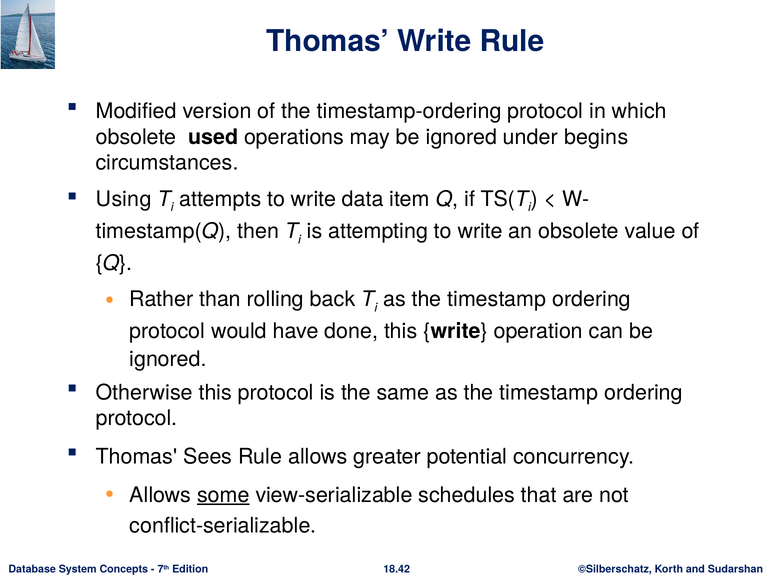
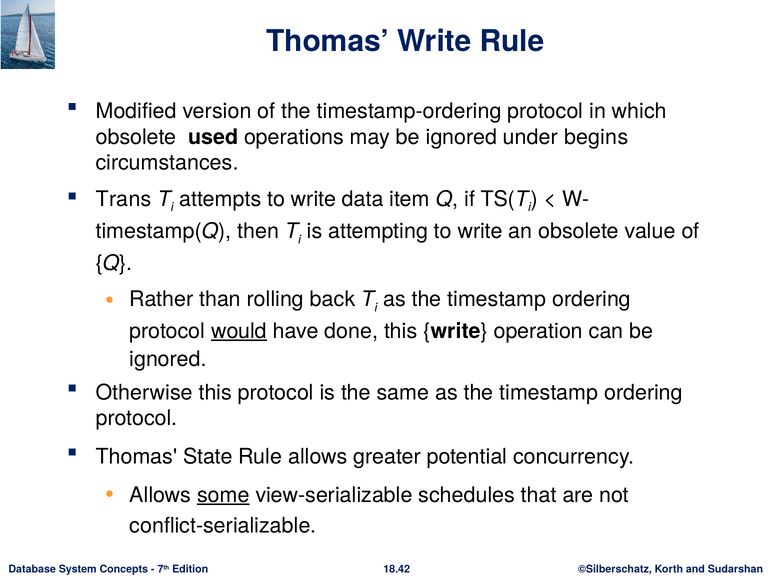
Using: Using -> Trans (124, 199)
would underline: none -> present (239, 331)
Sees: Sees -> State (208, 456)
